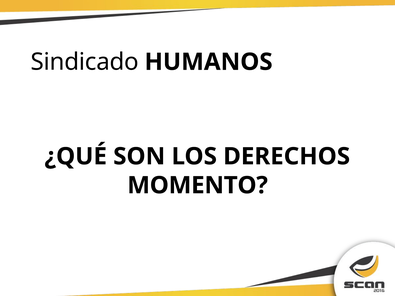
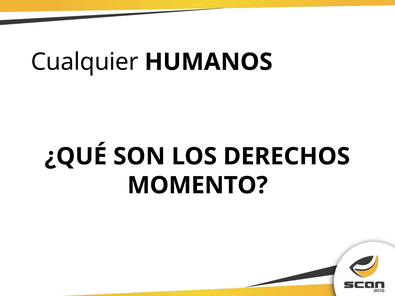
Sindicado: Sindicado -> Cualquier (85, 62)
